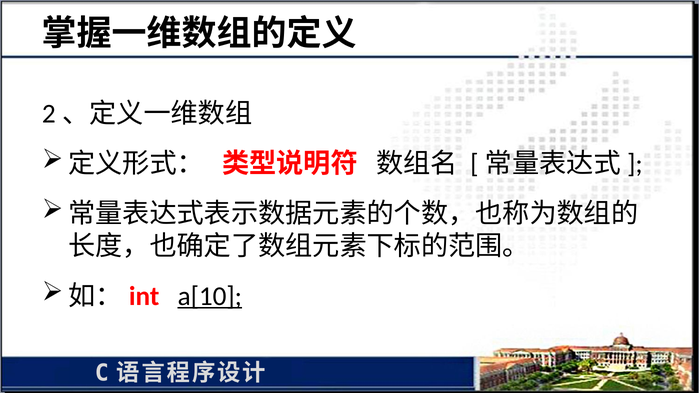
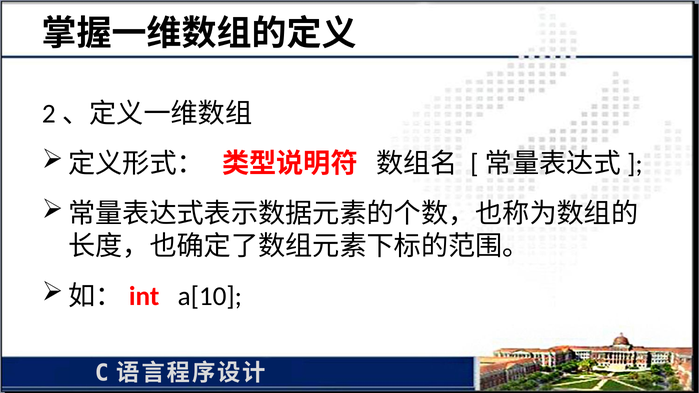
a[10 underline: present -> none (210, 296)
